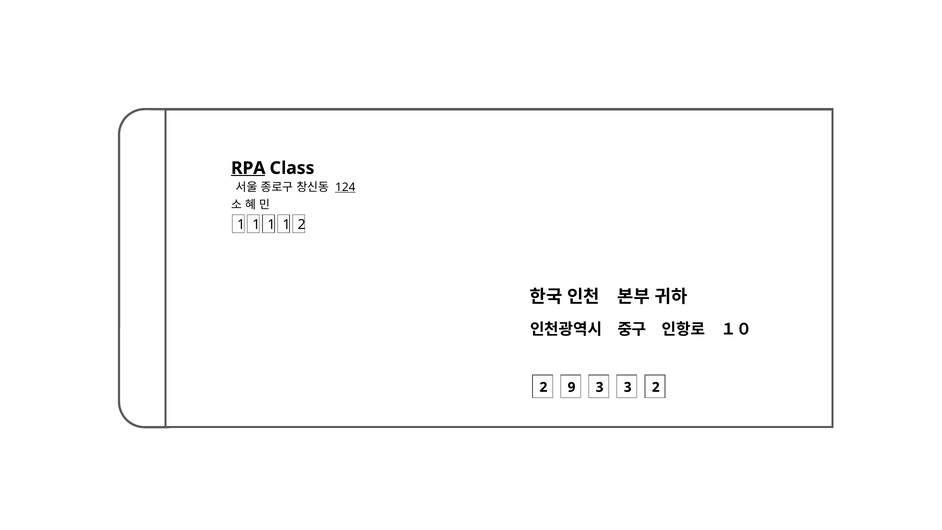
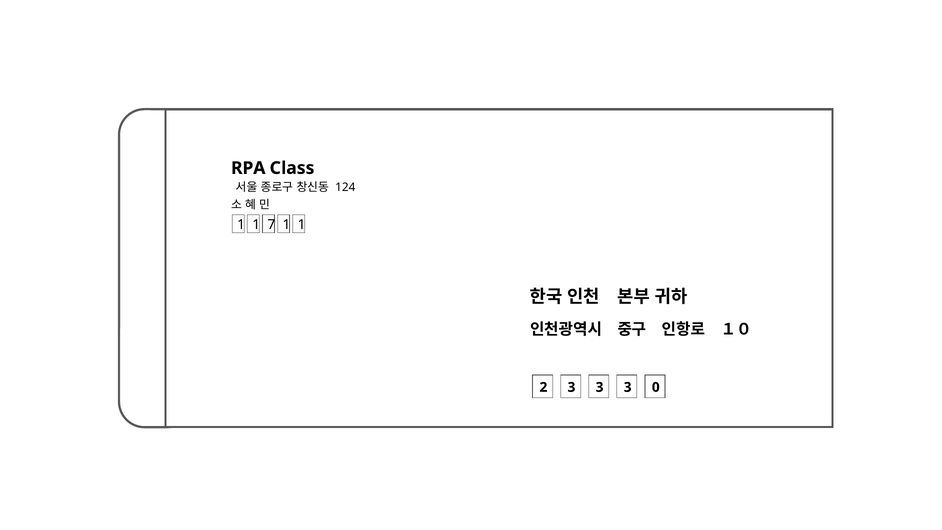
RPA underline: present -> none (248, 168)
124 underline: present -> none (345, 187)
1: 1 -> 7 (271, 225)
2: 2 -> 1 (302, 225)
2 9: 9 -> 3 (572, 387)
3 2: 2 -> 0 (656, 387)
